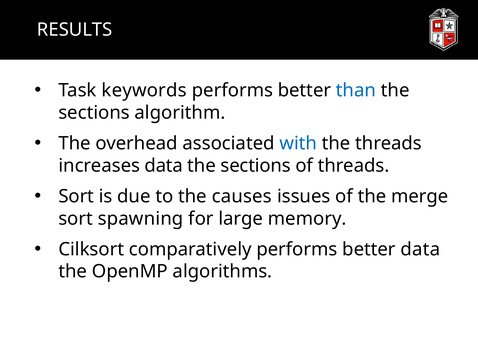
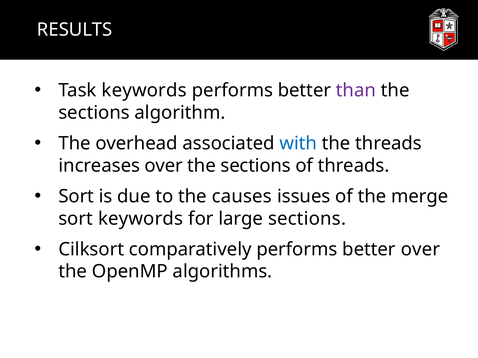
than colour: blue -> purple (356, 91)
increases data: data -> over (164, 166)
sort spawning: spawning -> keywords (141, 219)
large memory: memory -> sections (307, 219)
better data: data -> over (420, 250)
